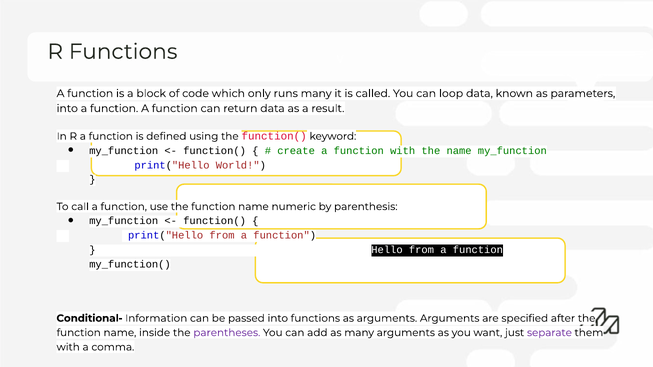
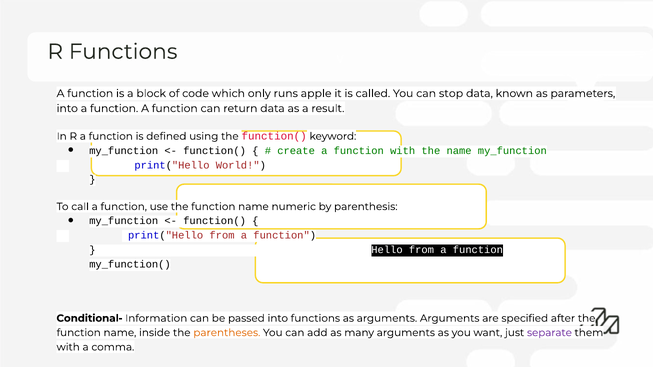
runs many: many -> apple (316, 94)
loop: loop -> stop (451, 94)
parentheses colour: purple -> orange (227, 333)
